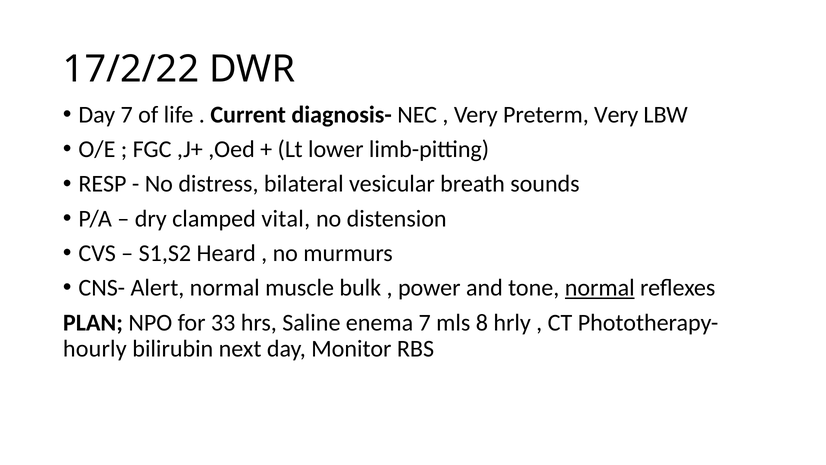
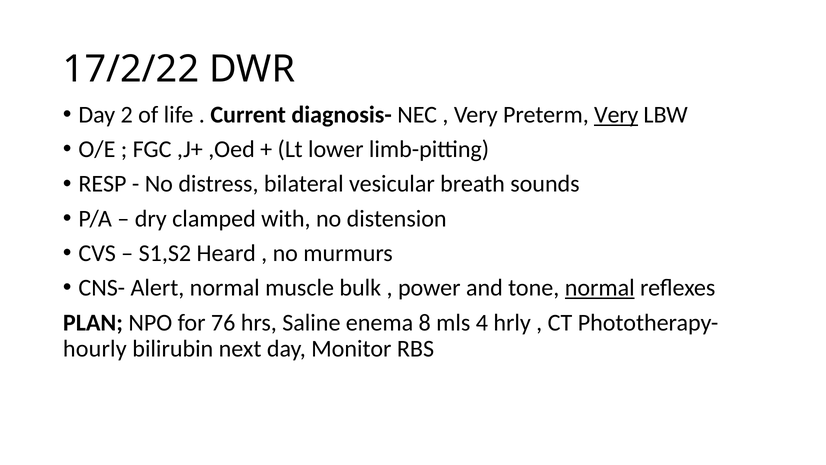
Day 7: 7 -> 2 (127, 115)
Very underline: none -> present (616, 115)
vital: vital -> with (286, 218)
33: 33 -> 76 (223, 322)
enema 7: 7 -> 8 (425, 322)
8: 8 -> 4 (482, 322)
